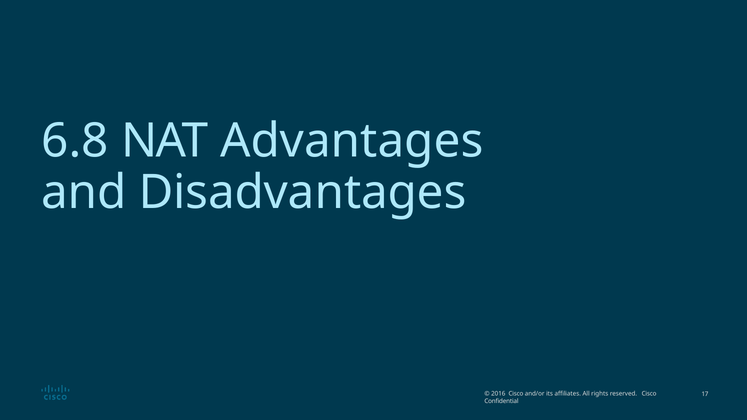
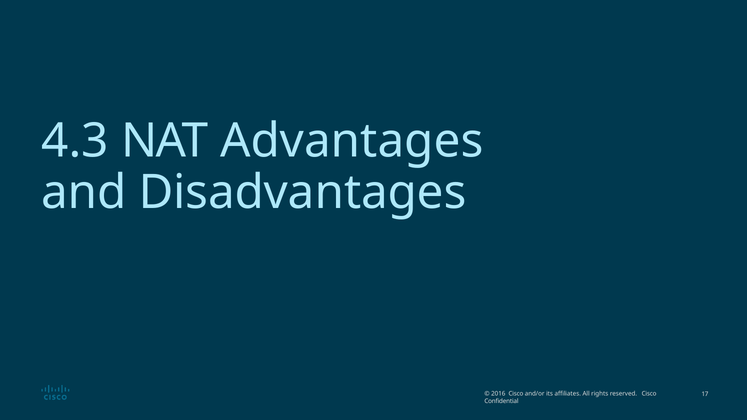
6.8: 6.8 -> 4.3 (75, 141)
